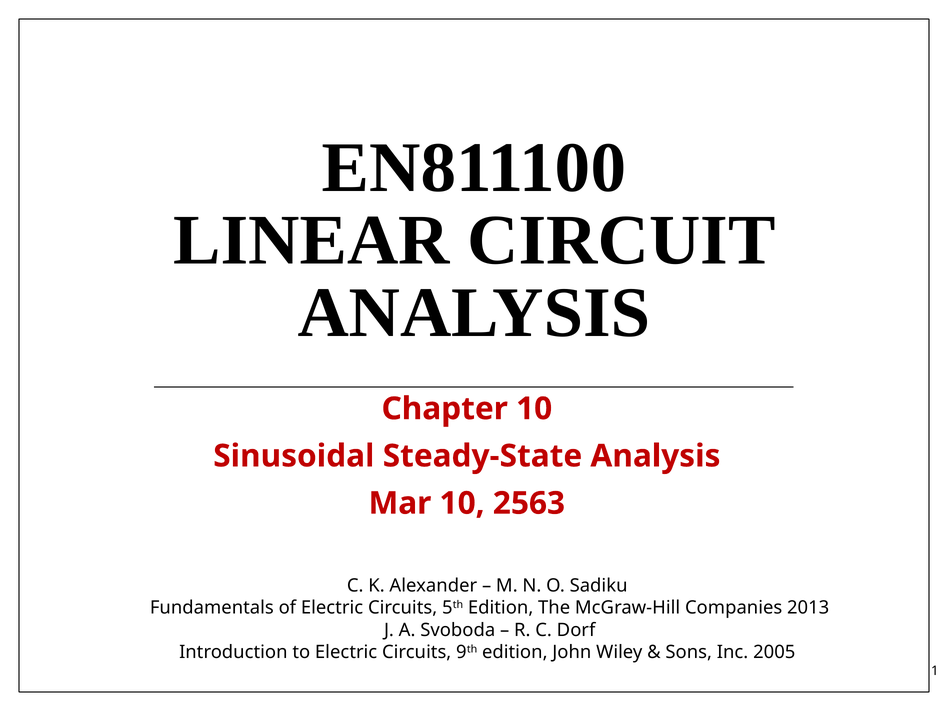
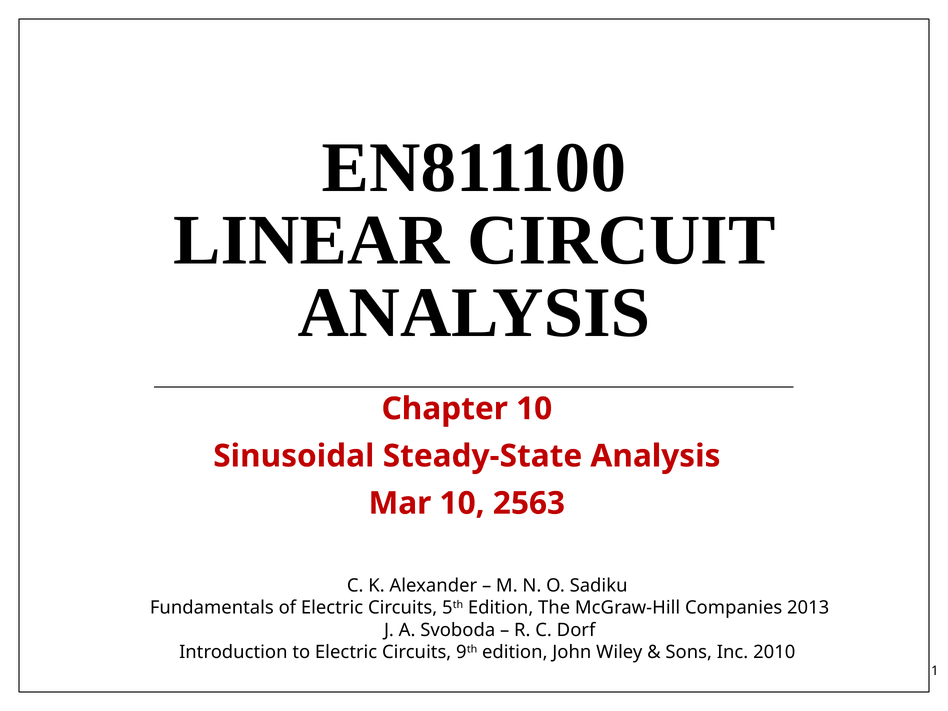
2005: 2005 -> 2010 (774, 652)
